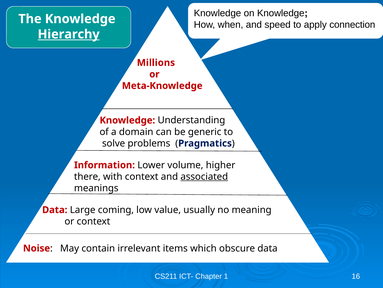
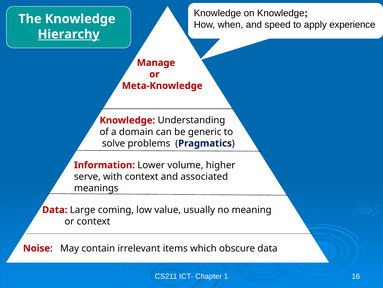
connection: connection -> experience (352, 25)
Millions: Millions -> Manage (156, 63)
there: there -> serve (87, 176)
associated underline: present -> none (204, 176)
